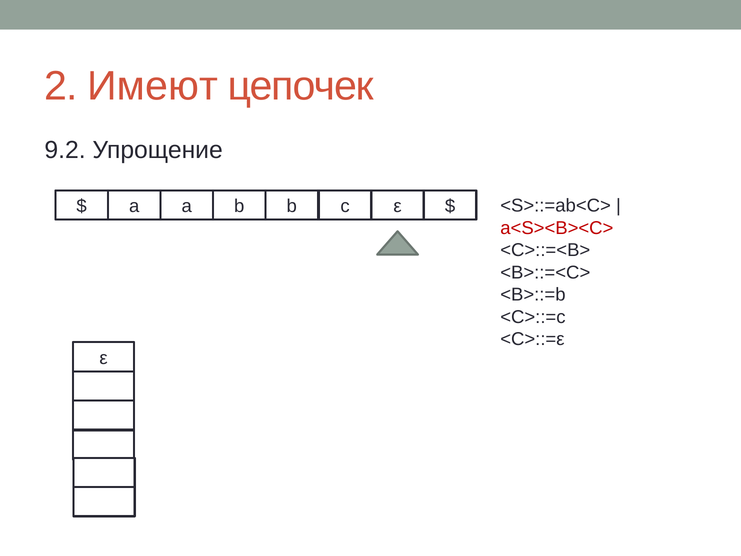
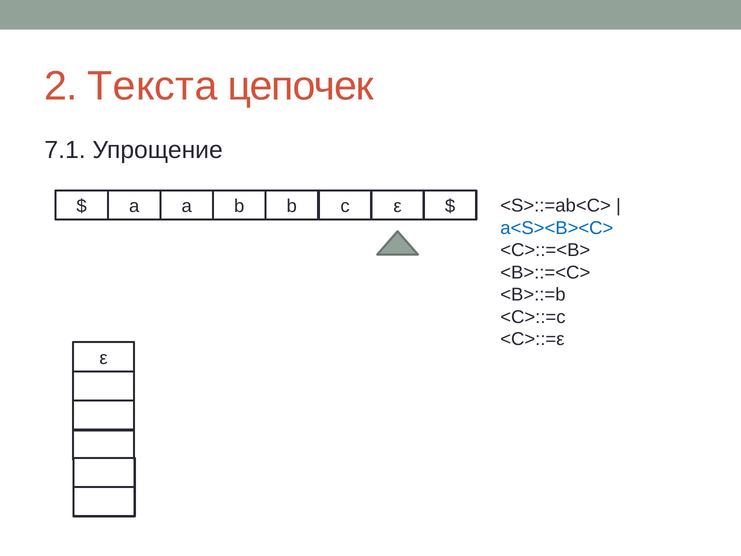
Имеют: Имеют -> Текста (152, 86)
9.2: 9.2 -> 7.1 (65, 150)
a<S><B><C> colour: red -> blue (557, 228)
